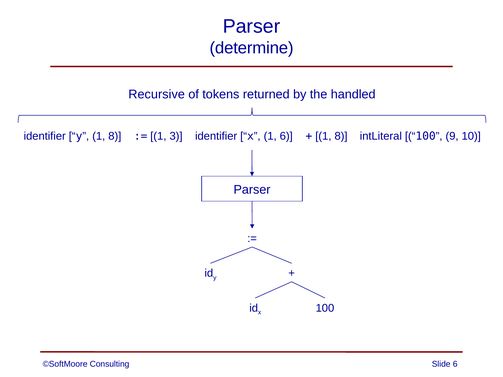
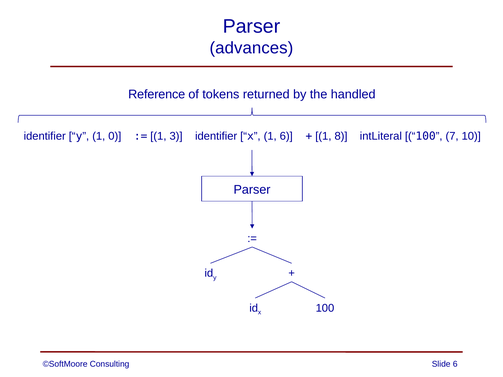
determine: determine -> advances (251, 48)
Recursive: Recursive -> Reference (157, 94)
y 1 8: 8 -> 0 (115, 136)
9: 9 -> 7 (452, 136)
